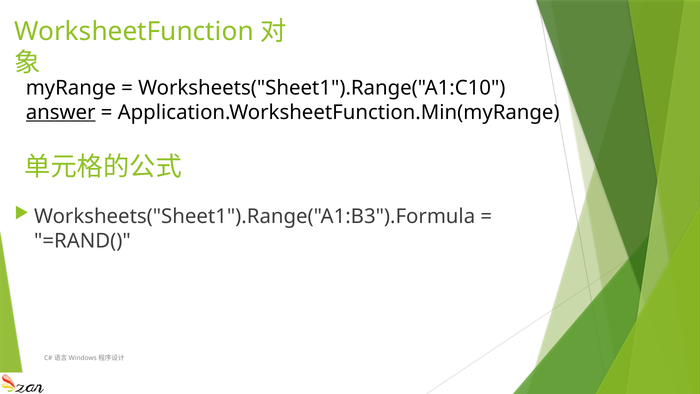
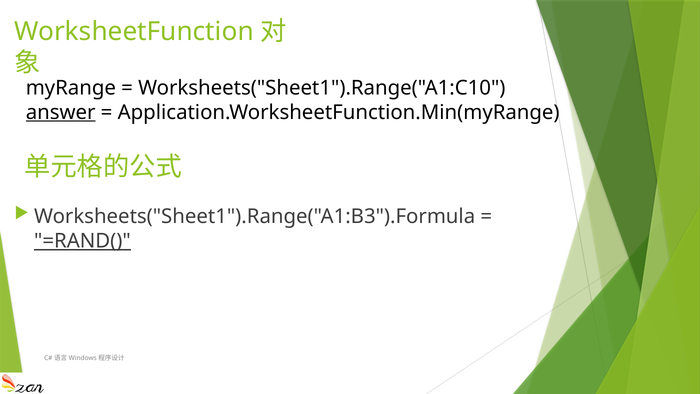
=RAND( underline: none -> present (82, 241)
